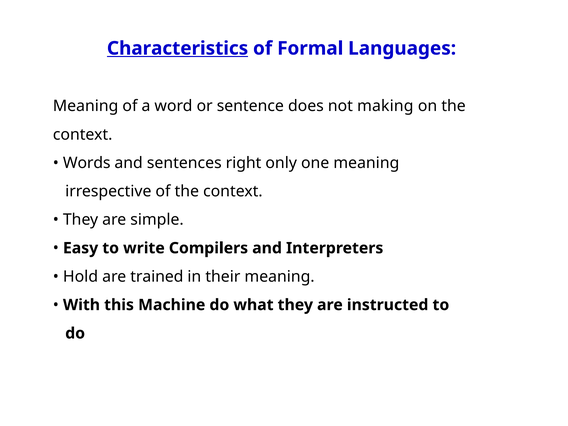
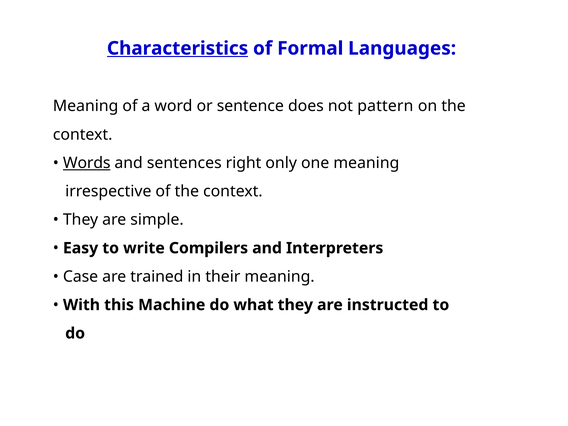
making: making -> pattern (385, 106)
Words underline: none -> present (87, 163)
Hold: Hold -> Case (81, 277)
